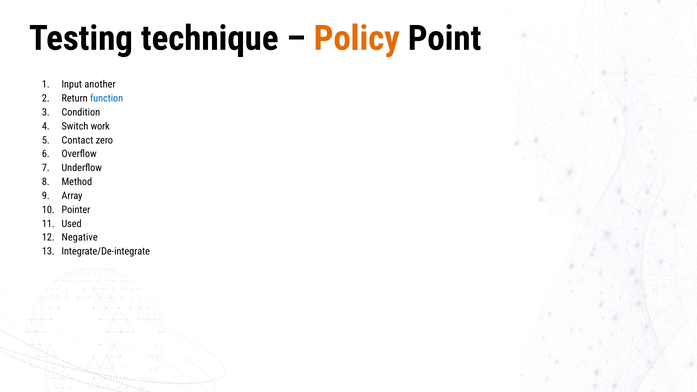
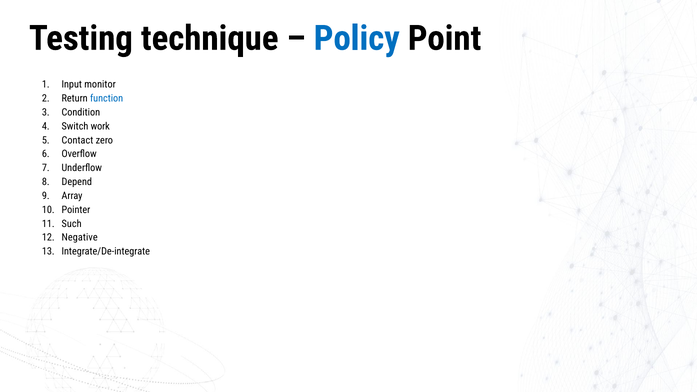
Policy colour: orange -> blue (357, 38)
another: another -> monitor (100, 85)
Method: Method -> Depend (77, 182)
Used: Used -> Such (72, 224)
